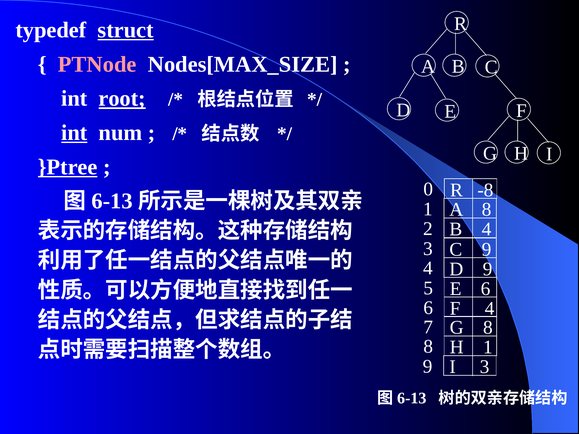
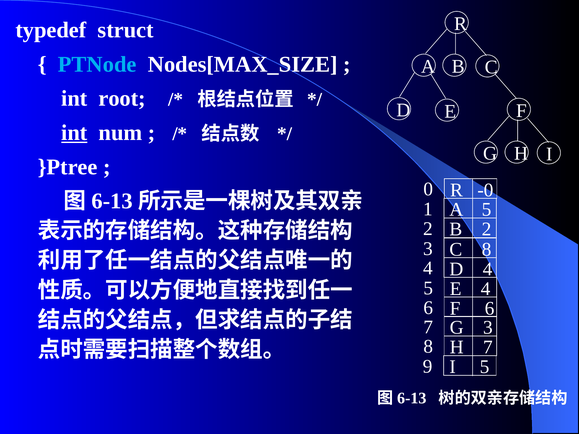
struct underline: present -> none (126, 30)
PTNode colour: pink -> light blue (97, 64)
root underline: present -> none (122, 99)
}Ptree underline: present -> none (68, 167)
-8: -8 -> -0 (485, 190)
A 8: 8 -> 5 (487, 210)
B 4: 4 -> 2 (487, 229)
C 9: 9 -> 8 (487, 249)
D 9: 9 -> 4 (488, 269)
E 6: 6 -> 4 (486, 289)
F 4: 4 -> 6 (490, 308)
G 8: 8 -> 3 (488, 328)
H 1: 1 -> 7 (488, 347)
I 3: 3 -> 5 (485, 367)
